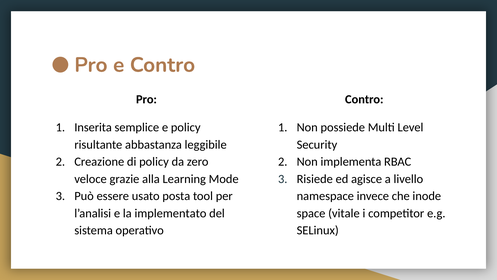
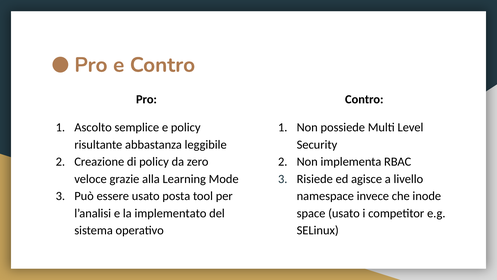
Inserita: Inserita -> Ascolto (93, 127)
space vitale: vitale -> usato (344, 213)
